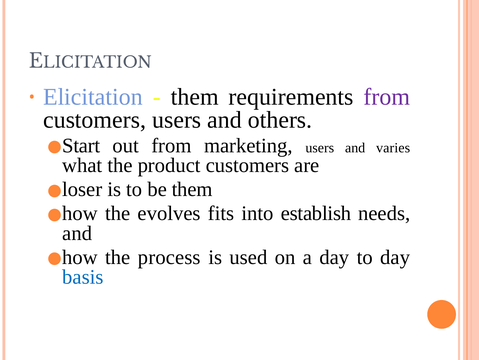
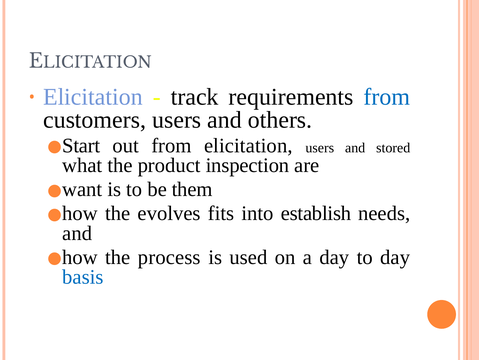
them: them -> track (195, 97)
from colour: purple -> blue (387, 97)
from marketing: marketing -> elicitation (248, 145)
varies: varies -> stored (393, 148)
product customers: customers -> inspection (247, 165)
loser: loser -> want (82, 189)
